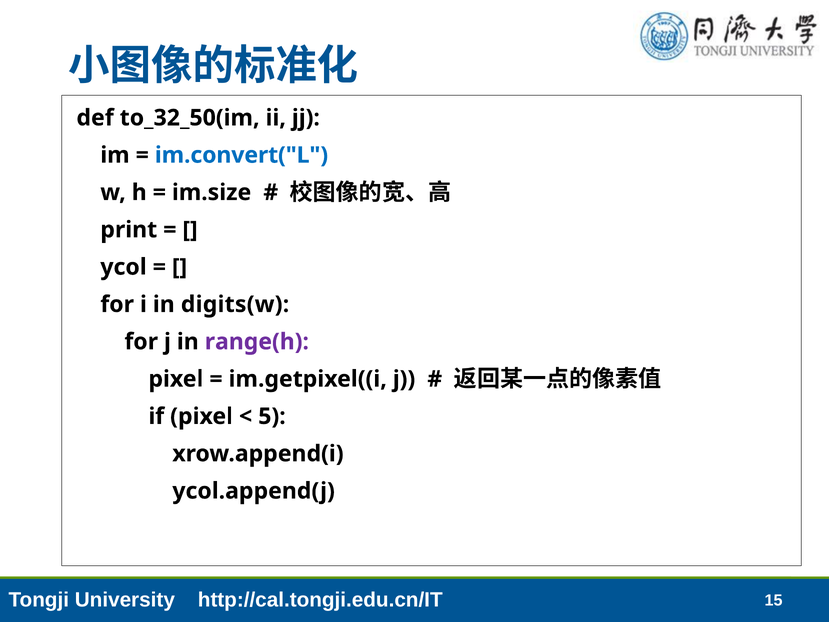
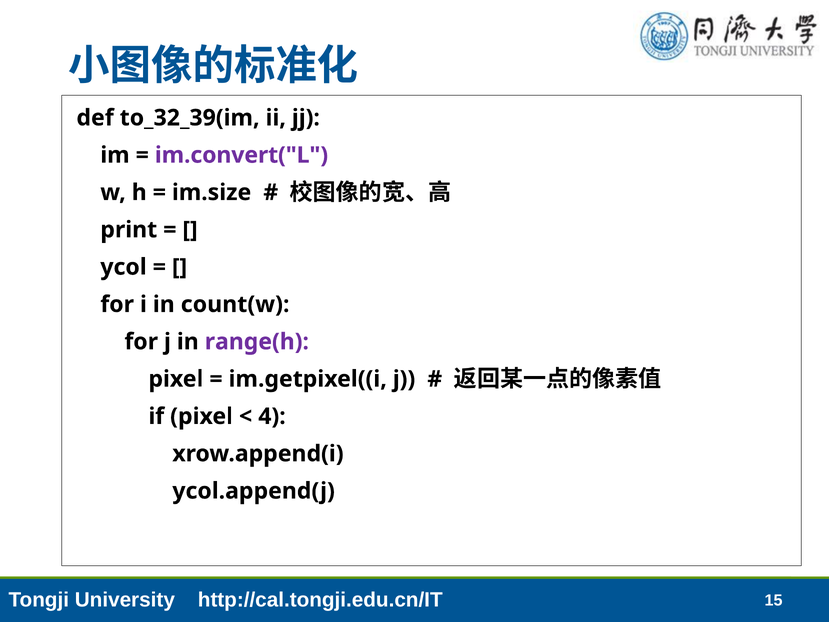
to_32_50(im: to_32_50(im -> to_32_39(im (190, 118)
im.convert("L colour: blue -> purple (242, 155)
digits(w: digits(w -> count(w (235, 304)
5: 5 -> 4 (272, 416)
